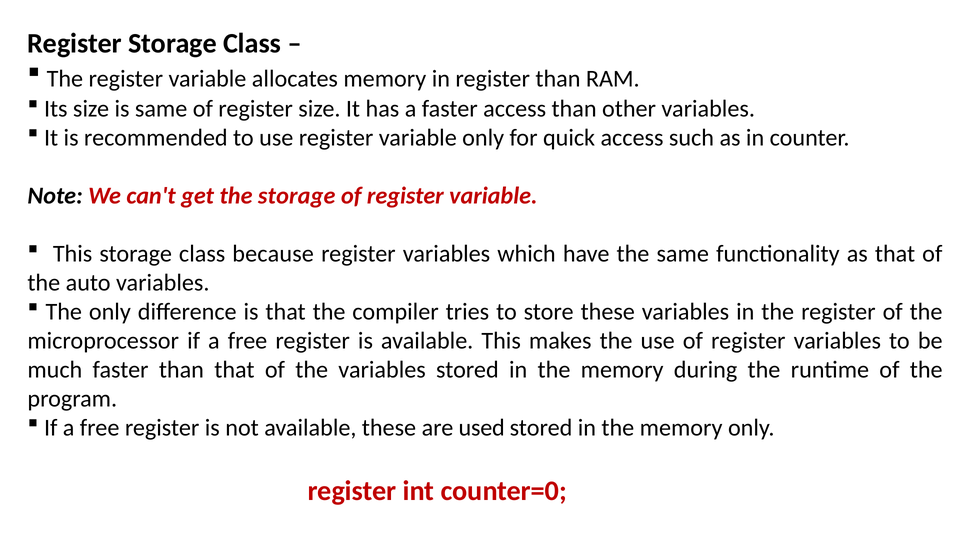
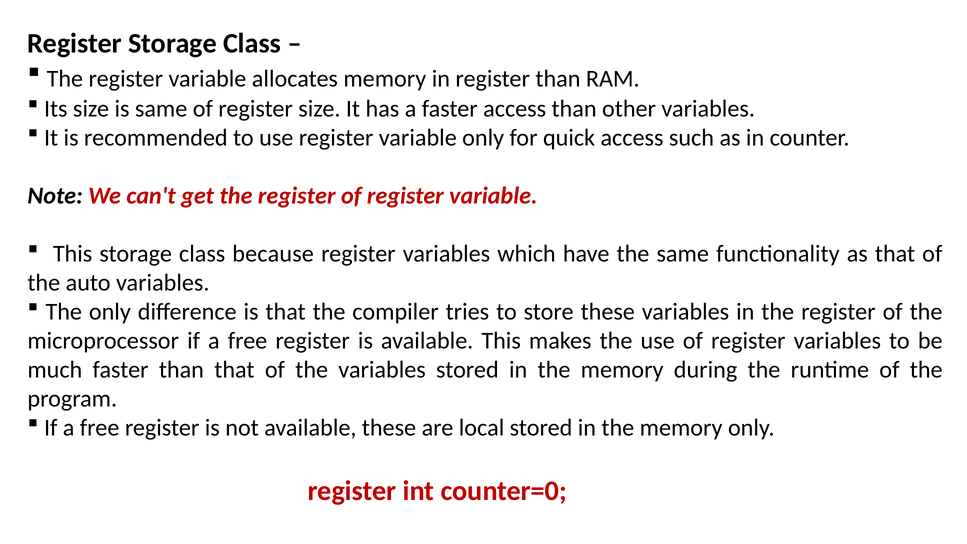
get the storage: storage -> register (297, 196)
used: used -> local (482, 428)
